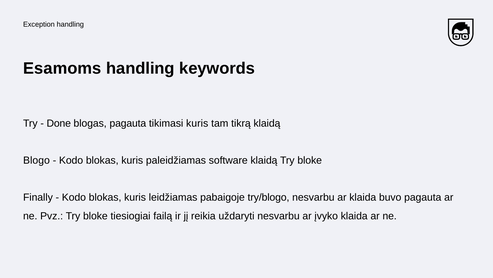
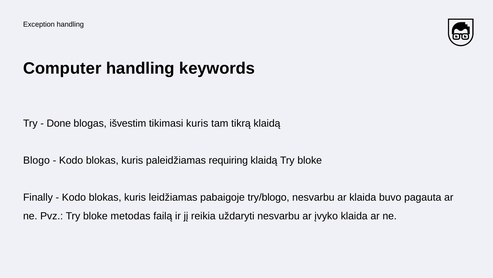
Esamoms: Esamoms -> Computer (62, 68)
blogas pagauta: pagauta -> išvestim (128, 123)
software: software -> requiring (228, 160)
tiesiogiai: tiesiogiai -> metodas (130, 216)
